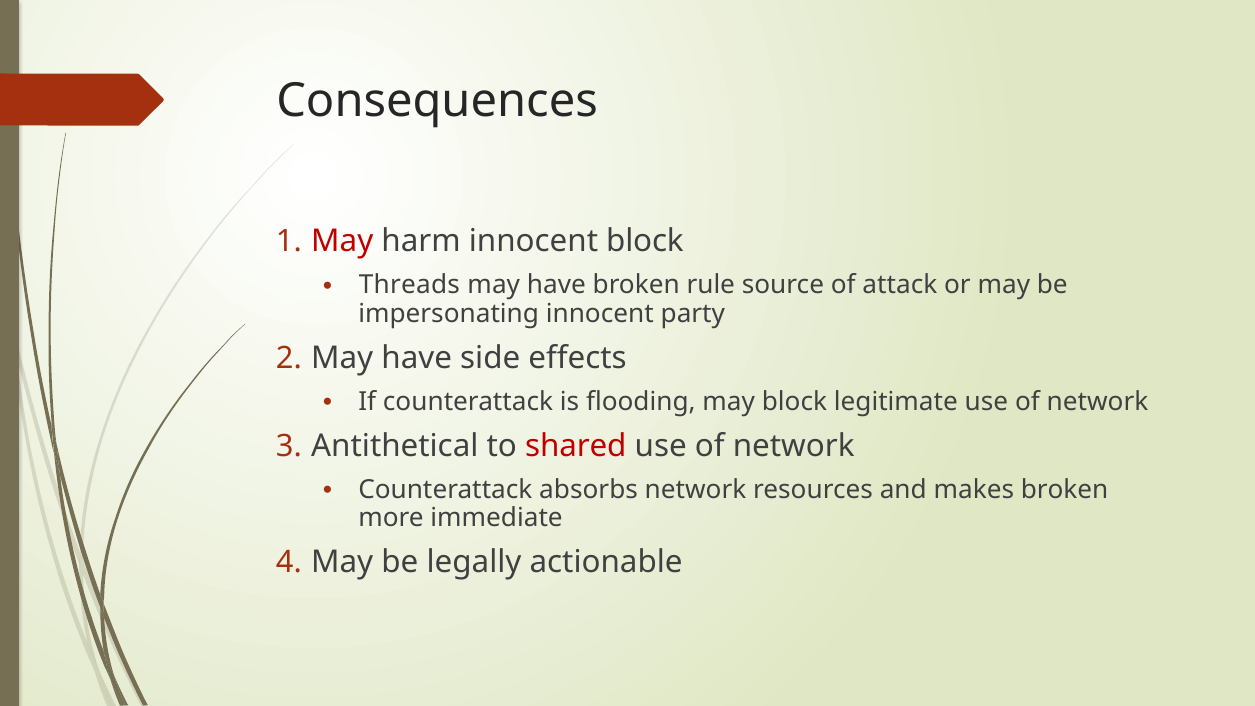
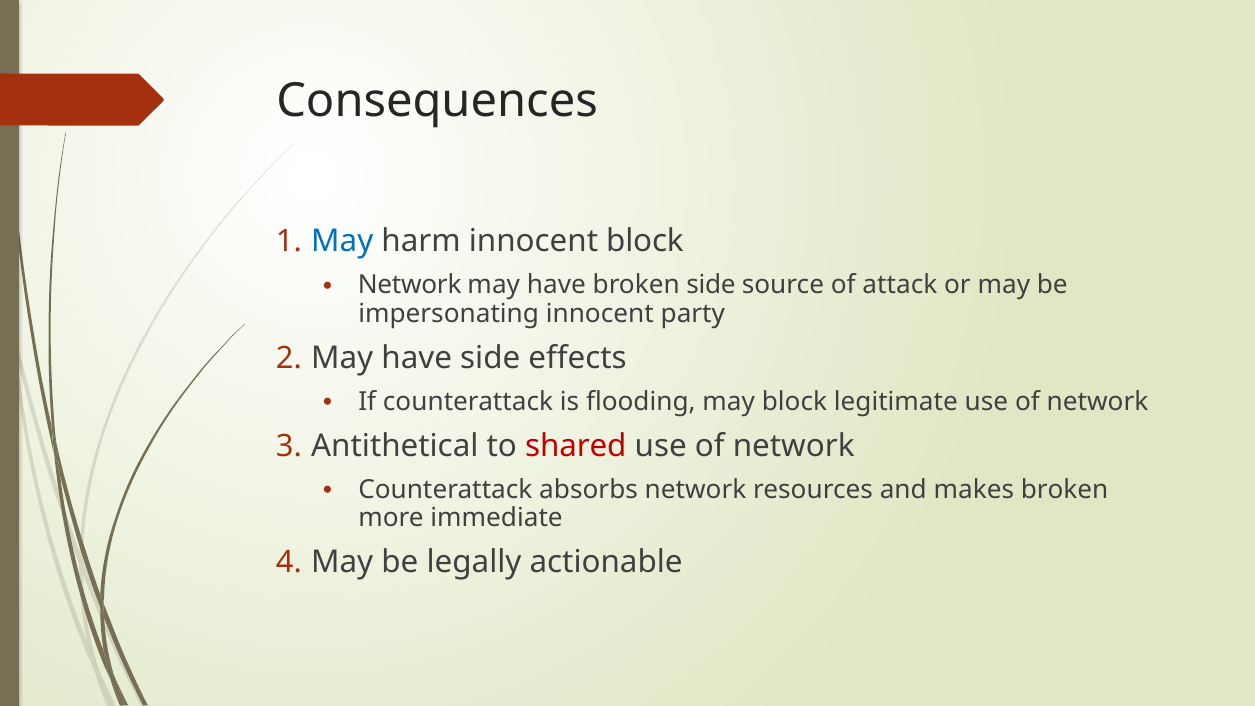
May colour: red -> blue (342, 241)
Threads: Threads -> Network (410, 285)
broken rule: rule -> side (711, 285)
